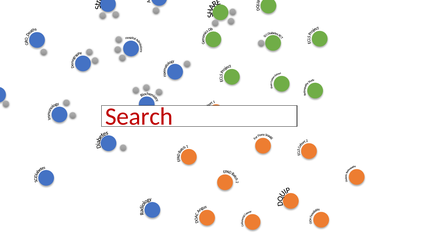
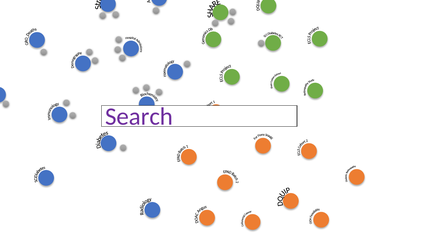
Search colour: red -> purple (139, 117)
